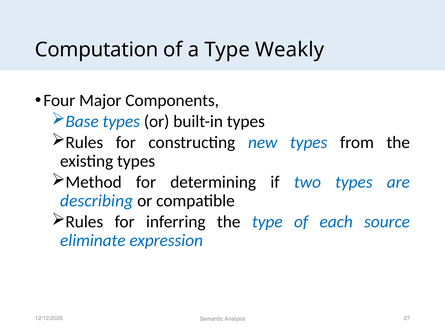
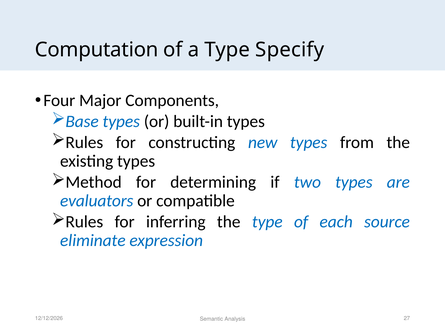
Weakly: Weakly -> Specify (290, 50)
describing: describing -> evaluators (97, 201)
